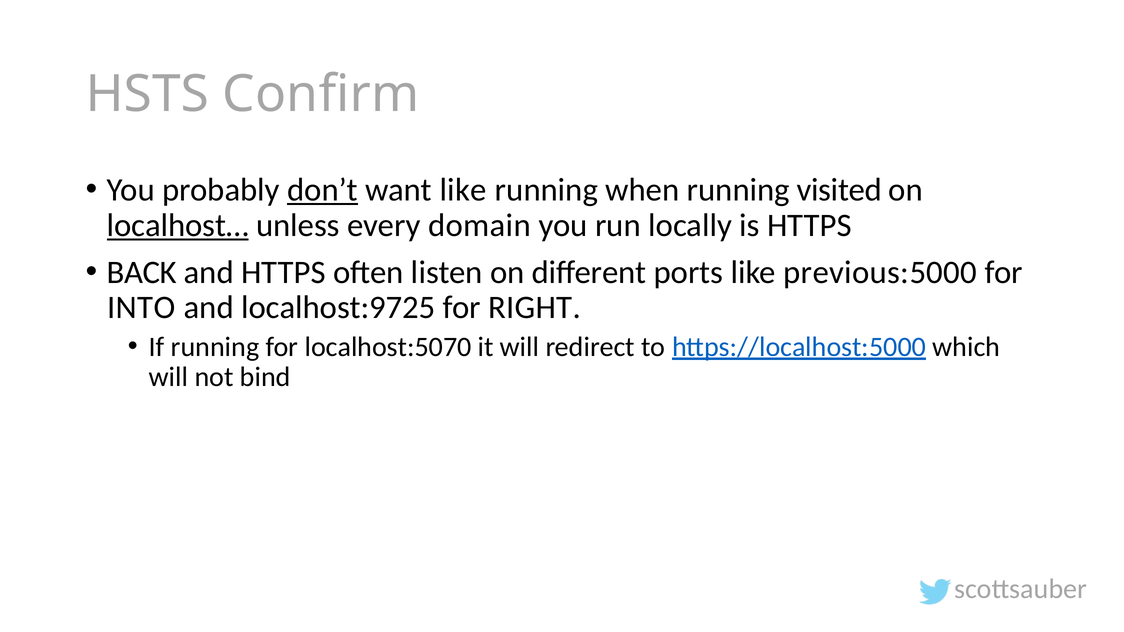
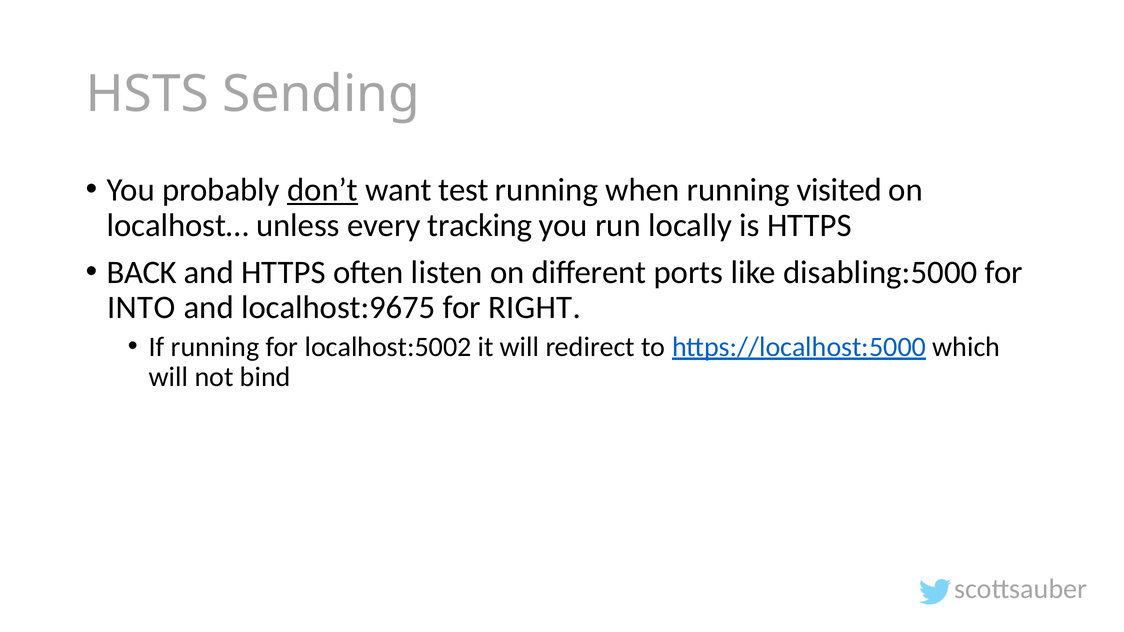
Confirm: Confirm -> Sending (321, 94)
want like: like -> test (464, 190)
localhost… underline: present -> none (178, 225)
domain: domain -> tracking (480, 225)
previous:5000: previous:5000 -> disabling:5000 (880, 272)
localhost:9725: localhost:9725 -> localhost:9675 (338, 308)
localhost:5070: localhost:5070 -> localhost:5002 (388, 347)
